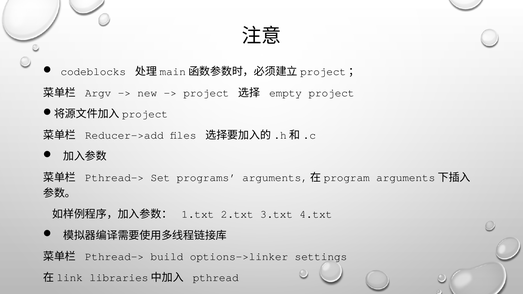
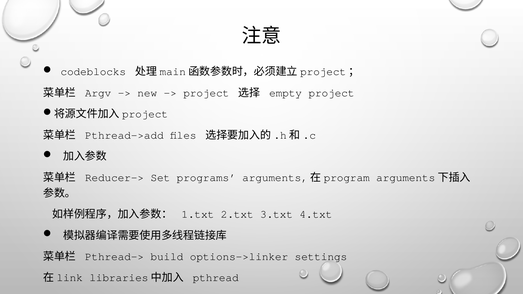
Reducer->add: Reducer->add -> Pthread->add (124, 135)
Pthread->: Pthread-> -> Reducer-> (114, 178)
